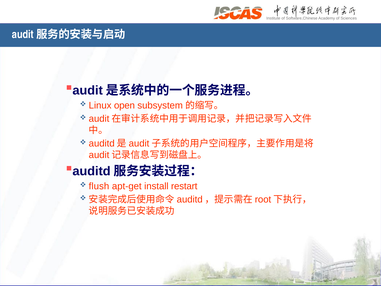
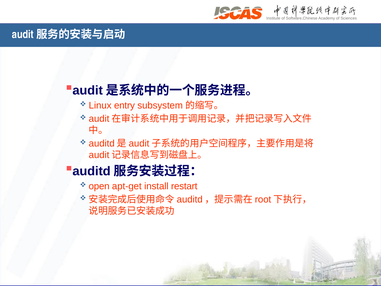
open: open -> entry (124, 105)
flush: flush -> open (99, 186)
